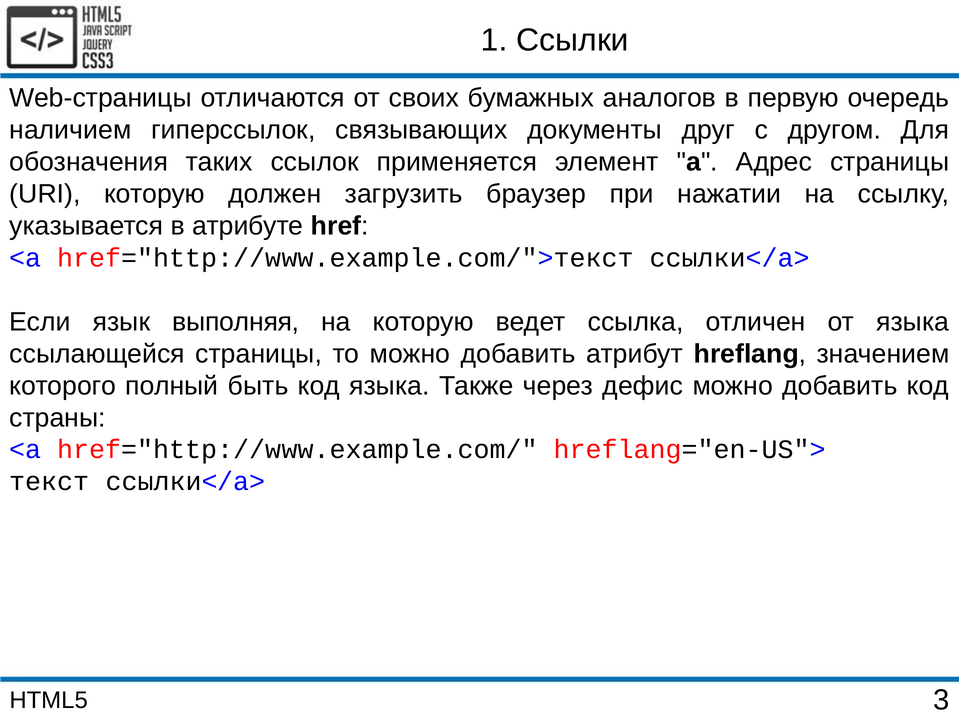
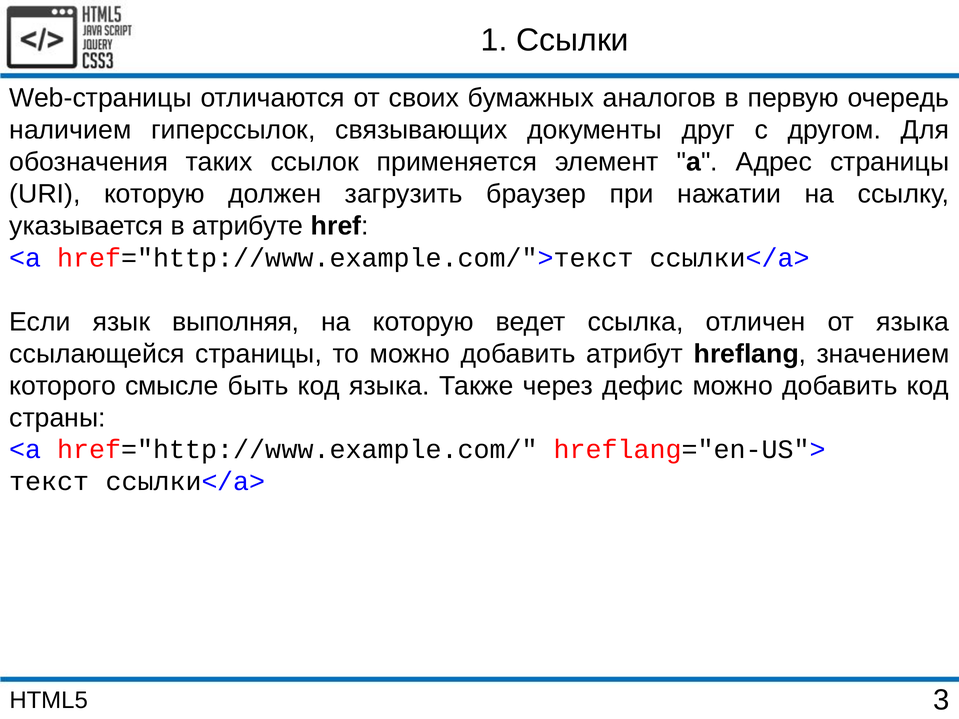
полный: полный -> смысле (172, 386)
